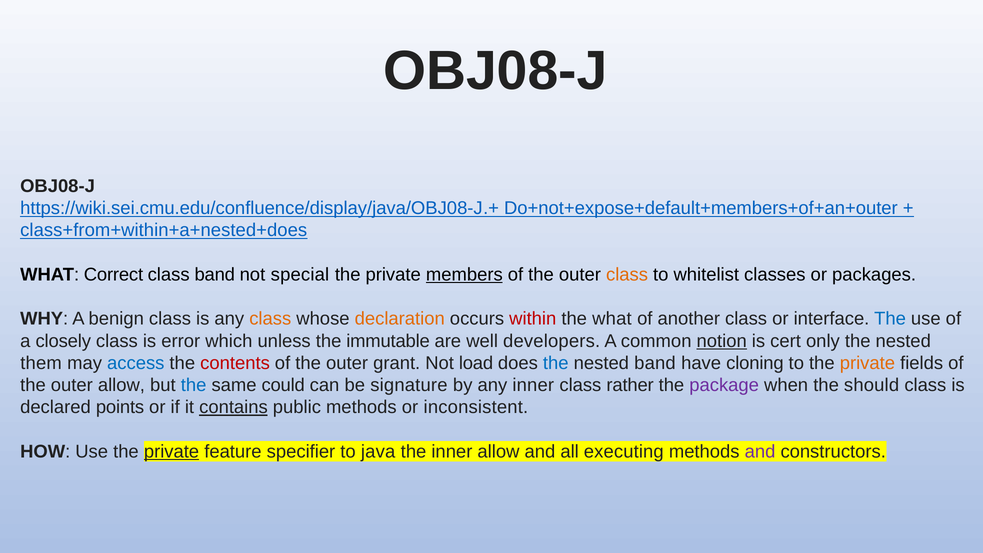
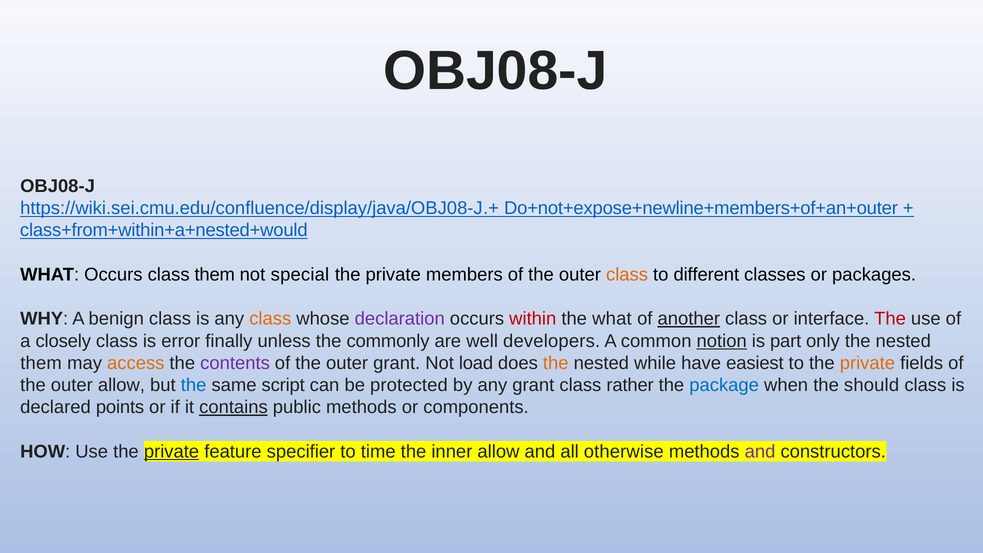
Do+not+expose+default+members+of+an+outer: Do+not+expose+default+members+of+an+outer -> Do+not+expose+newline+members+of+an+outer (701, 208)
class+from+within+a+nested+does: class+from+within+a+nested+does -> class+from+within+a+nested+would (164, 230)
WHAT Correct: Correct -> Occurs (113, 275)
class band: band -> them (215, 275)
members underline: present -> none (464, 275)
whitelist: whitelist -> different (706, 275)
declaration colour: orange -> purple (400, 319)
another underline: none -> present (689, 319)
The colour: blue -> red (890, 319)
which: which -> finally (229, 341)
immutable: immutable -> commonly (388, 341)
cert: cert -> part (786, 341)
access colour: blue -> orange (136, 363)
contents colour: red -> purple (235, 363)
the colour: blue -> orange (556, 363)
nested band: band -> while (655, 363)
cloning: cloning -> easiest (755, 363)
could: could -> script (283, 385)
signature: signature -> protected (409, 385)
any inner: inner -> grant (533, 385)
package colour: purple -> blue (724, 385)
inconsistent: inconsistent -> components (476, 407)
java: java -> time (378, 452)
executing: executing -> otherwise (624, 452)
